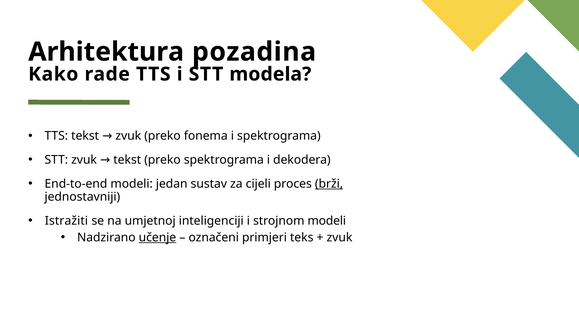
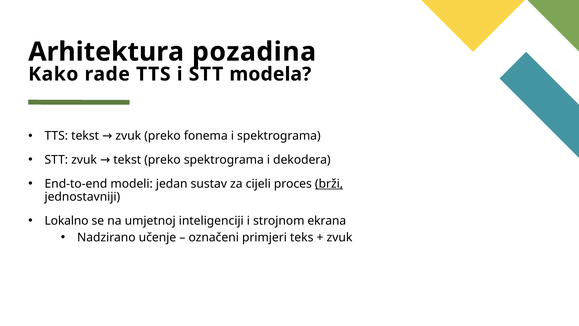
Istražiti: Istražiti -> Lokalno (67, 220)
strojnom modeli: modeli -> ekrana (327, 220)
učenje underline: present -> none (157, 237)
